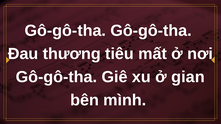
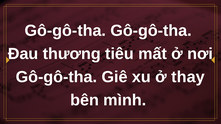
gian: gian -> thay (188, 77)
